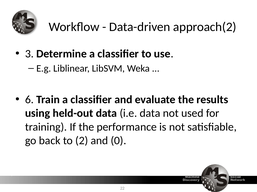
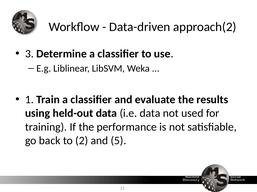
6: 6 -> 1 (29, 100)
0: 0 -> 5 (119, 141)
